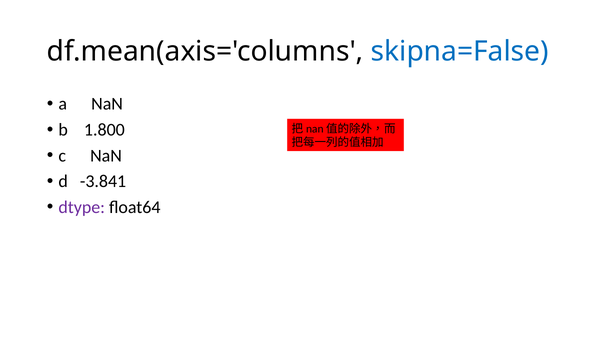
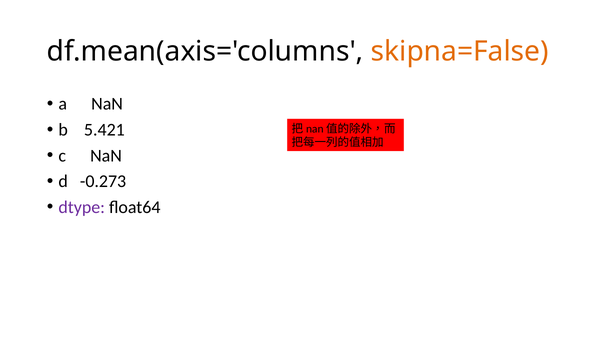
skipna=False colour: blue -> orange (460, 52)
1.800: 1.800 -> 5.421 (104, 130)
-3.841: -3.841 -> -0.273 (103, 181)
